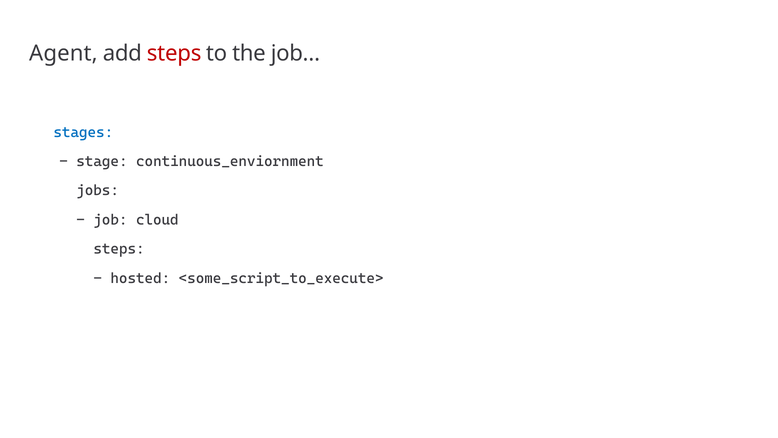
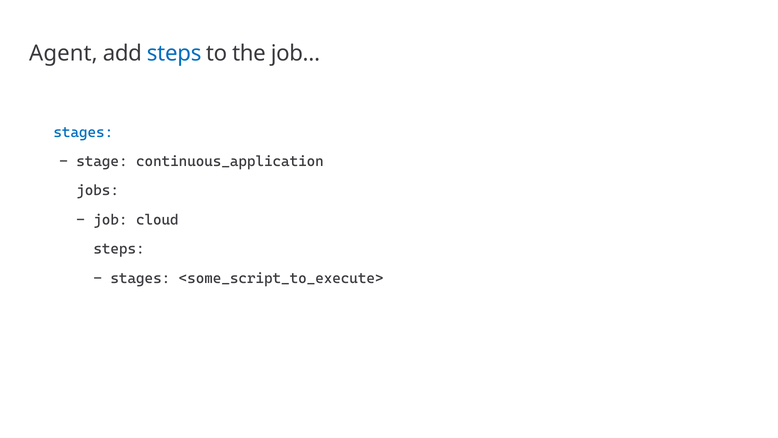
steps colour: red -> blue (174, 53)
continuous_enviornment: continuous_enviornment -> continuous_application (230, 161)
hosted: hosted -> stages (140, 278)
